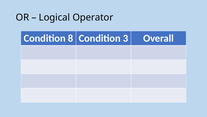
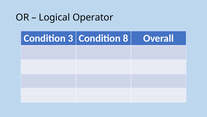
8: 8 -> 3 (71, 38)
3: 3 -> 8 (126, 38)
